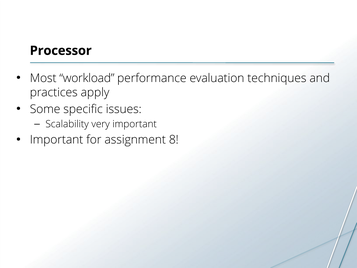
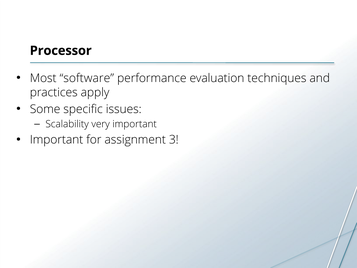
workload: workload -> software (87, 78)
8: 8 -> 3 (174, 140)
